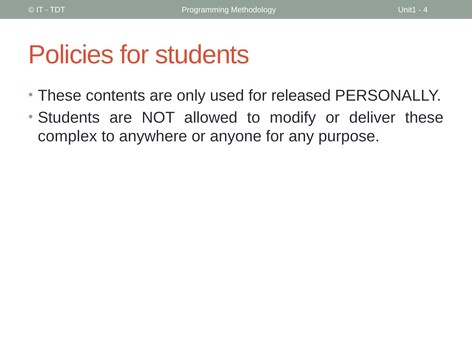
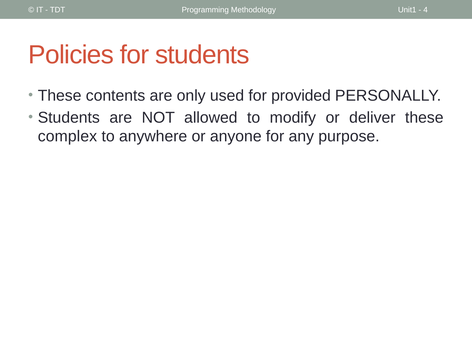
released: released -> provided (301, 96)
